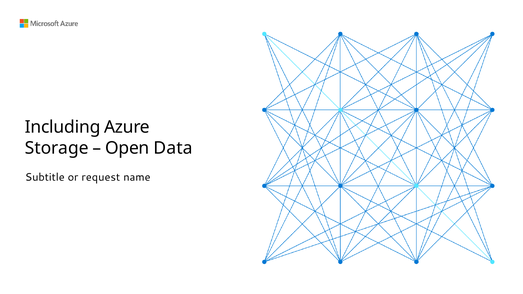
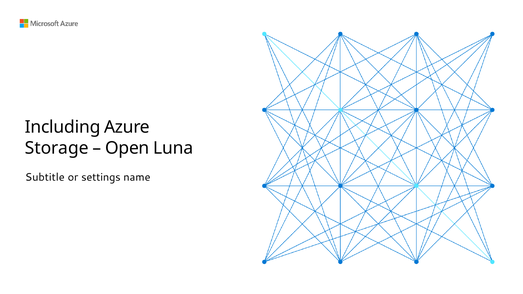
Data: Data -> Luna (173, 148)
request: request -> settings (101, 177)
